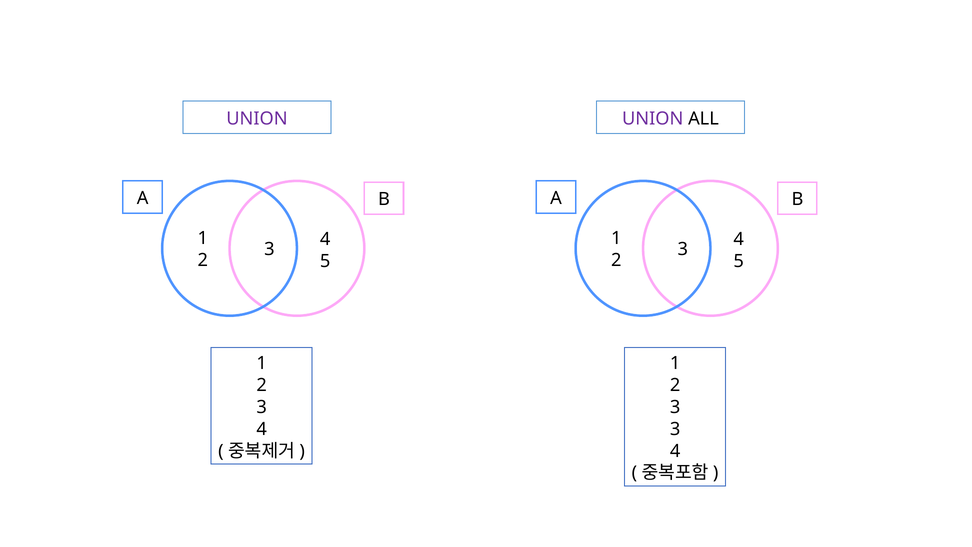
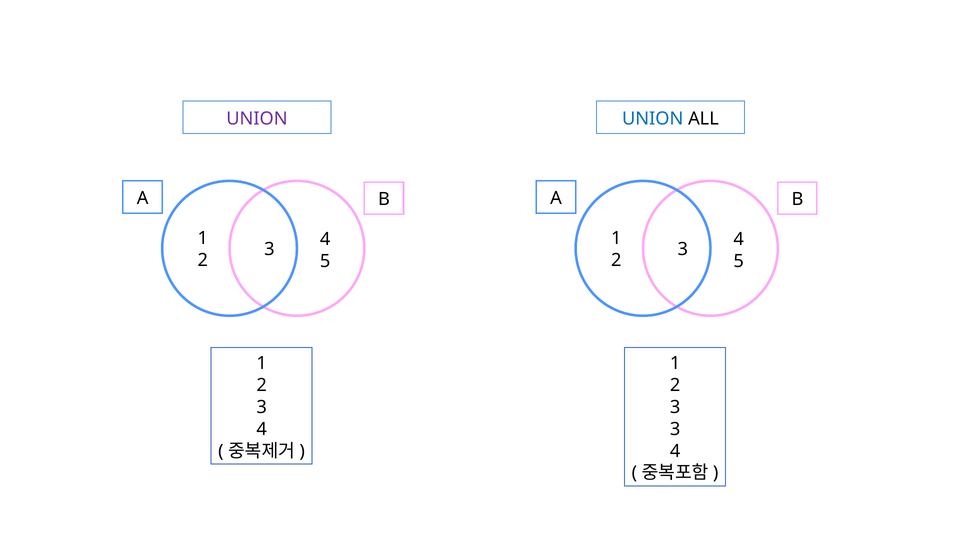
UNION colour: purple -> blue (653, 119)
